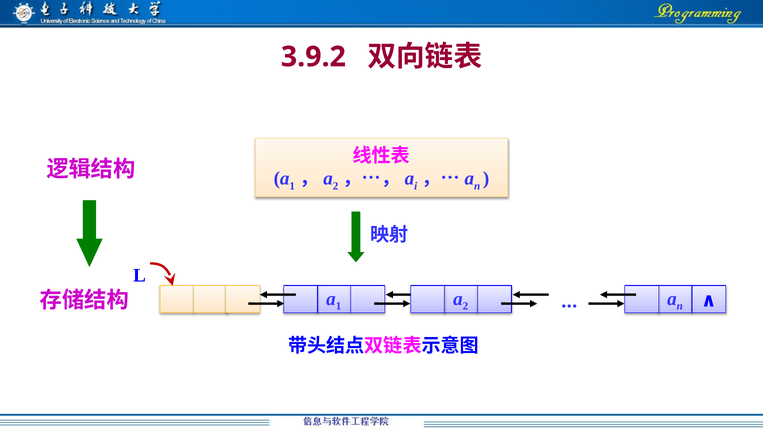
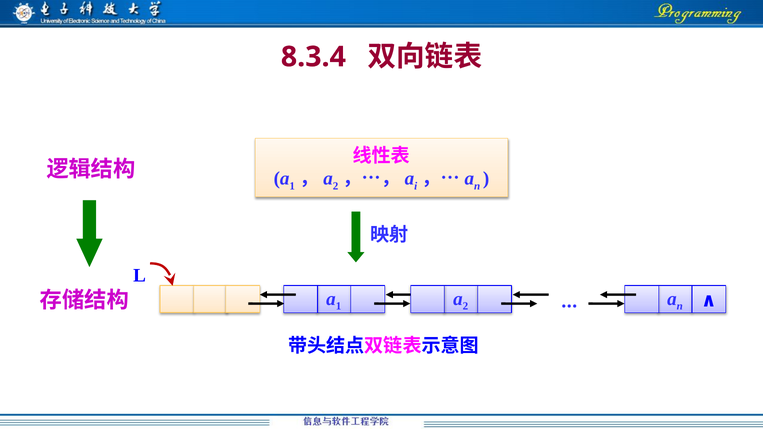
3.9.2: 3.9.2 -> 8.3.4 (313, 57)
